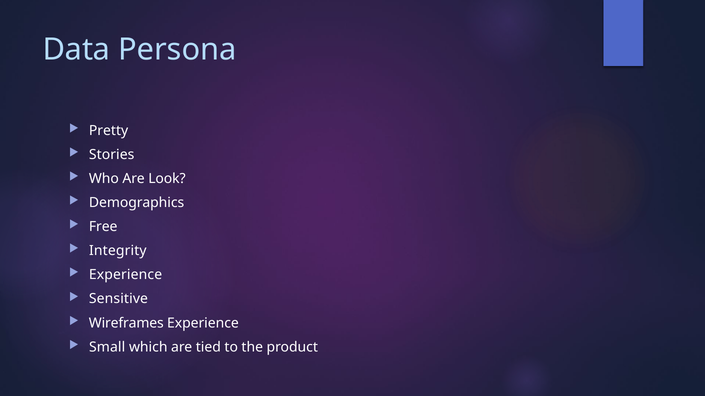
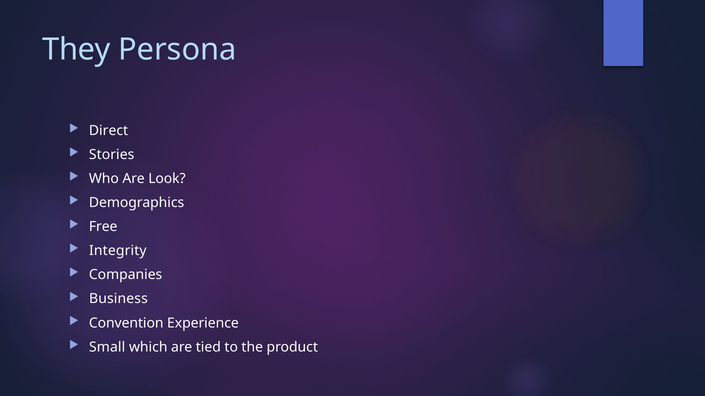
Data: Data -> They (76, 50)
Pretty: Pretty -> Direct (109, 131)
Experience: Experience -> Companies (126, 275)
Sensitive: Sensitive -> Business (118, 299)
Wireframes: Wireframes -> Convention (126, 323)
